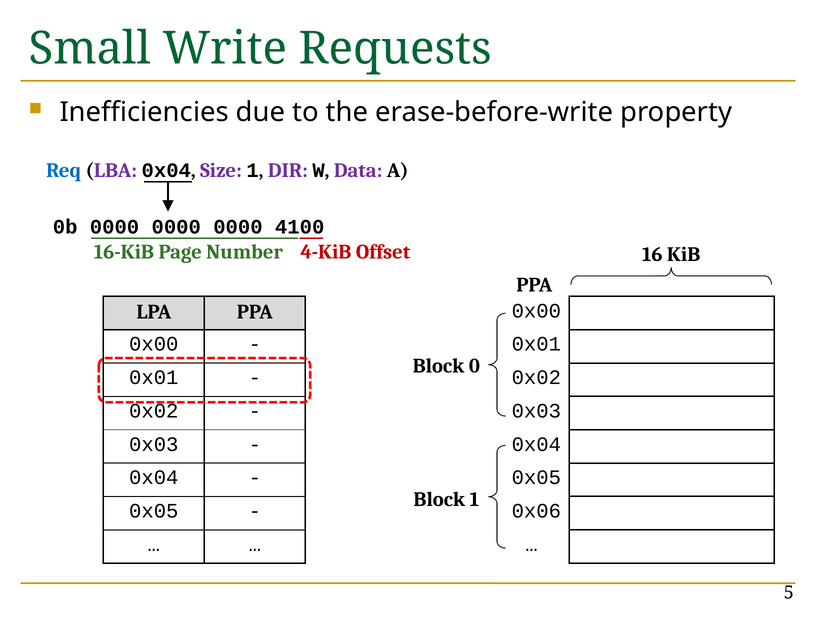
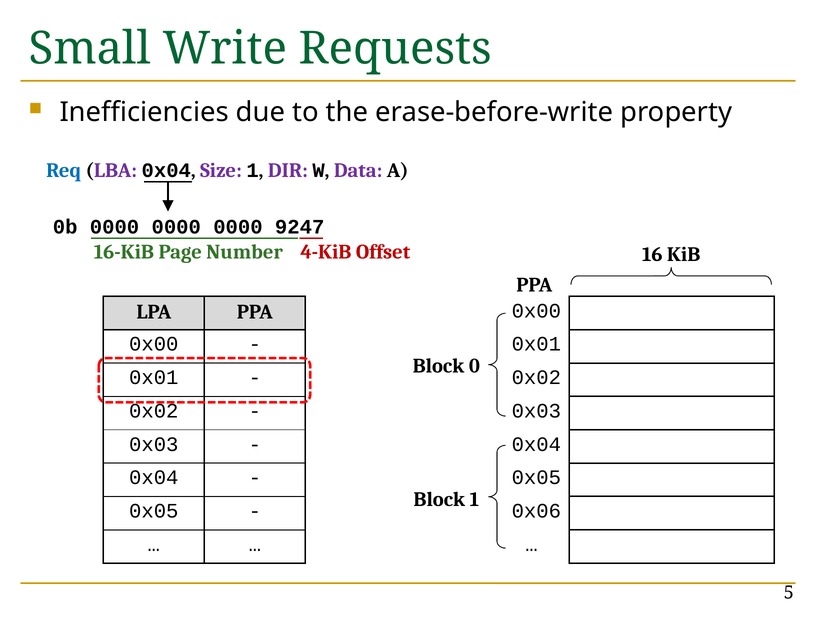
4100: 4100 -> 9247 (300, 227)
